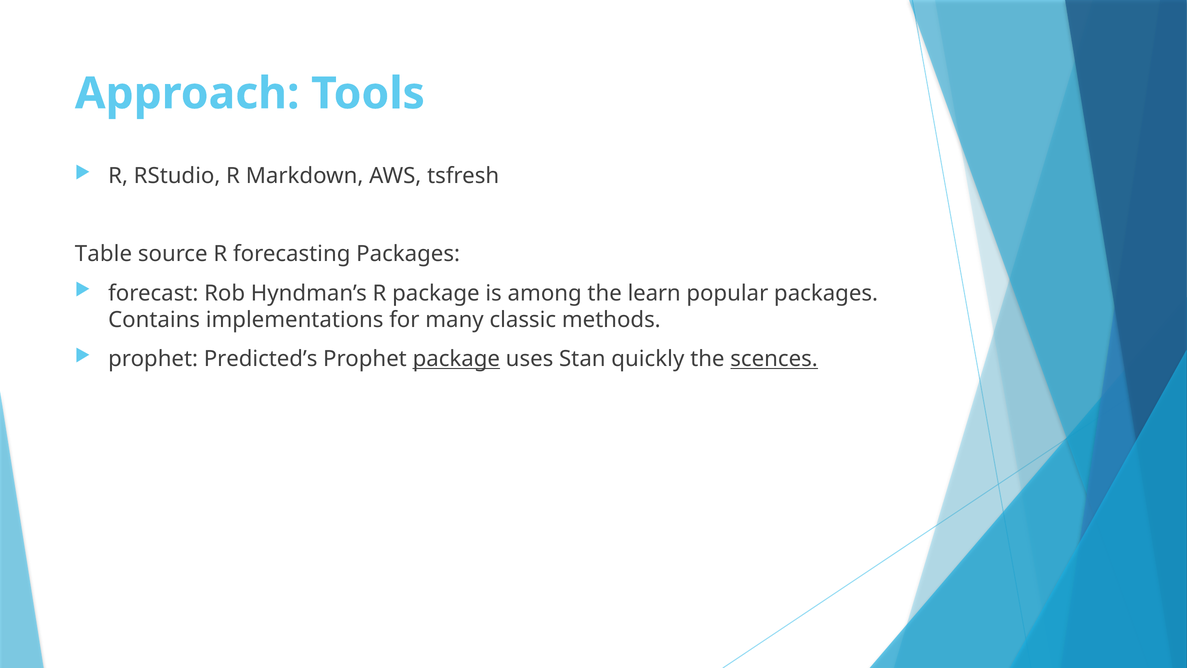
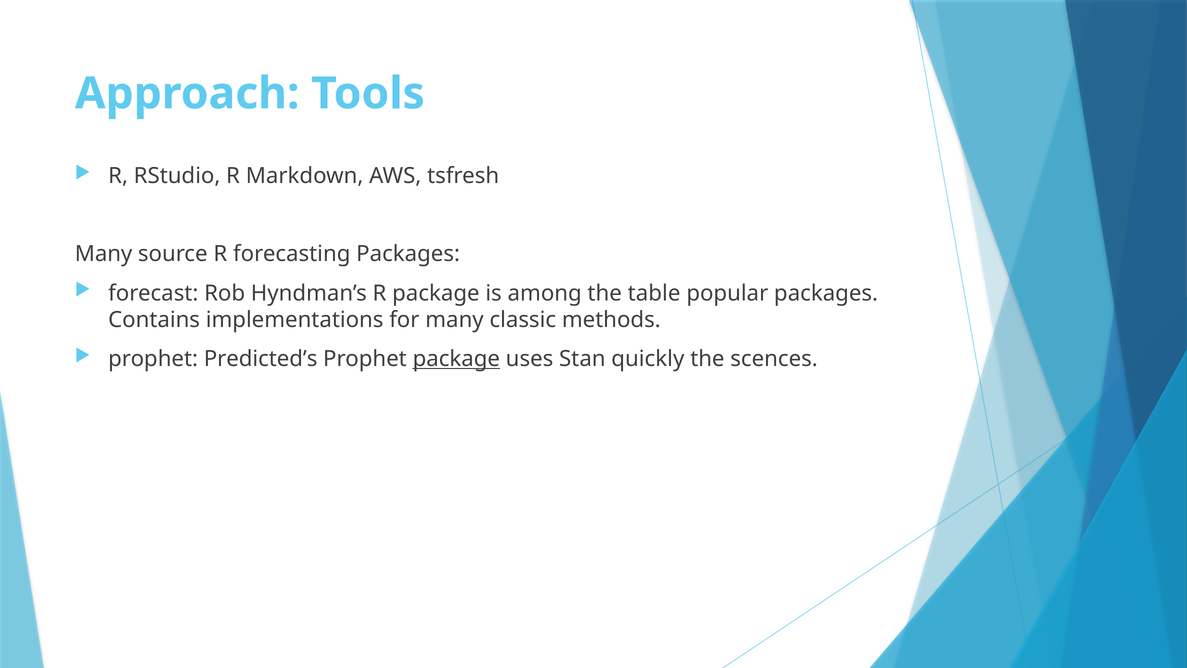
Table: Table -> Many (104, 254)
learn: learn -> table (654, 293)
scences underline: present -> none (774, 359)
